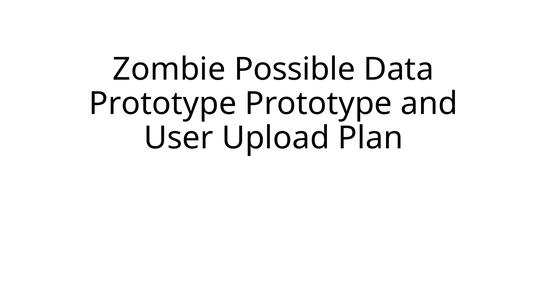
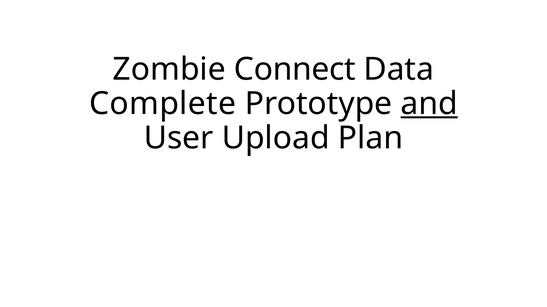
Possible: Possible -> Connect (295, 69)
Prototype: Prototype -> Complete (163, 104)
and underline: none -> present (429, 104)
